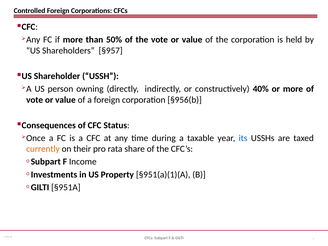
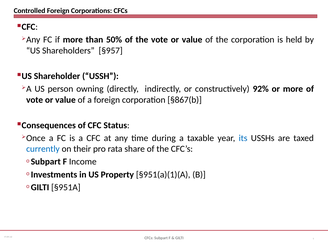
40%: 40% -> 92% (261, 89)
§956(b: §956(b -> §867(b (185, 100)
currently colour: orange -> blue (43, 149)
